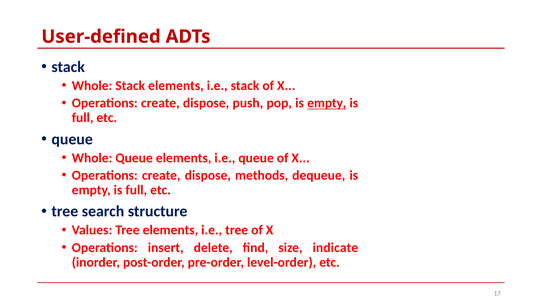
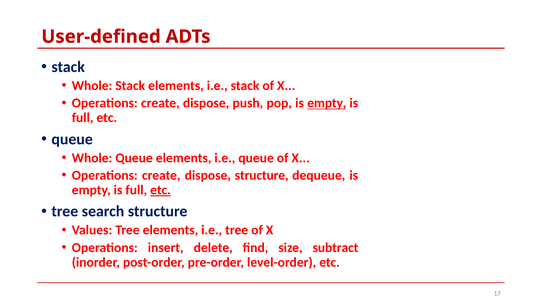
dispose methods: methods -> structure (262, 175)
etc underline: none -> present (160, 190)
indicate: indicate -> subtract (335, 247)
